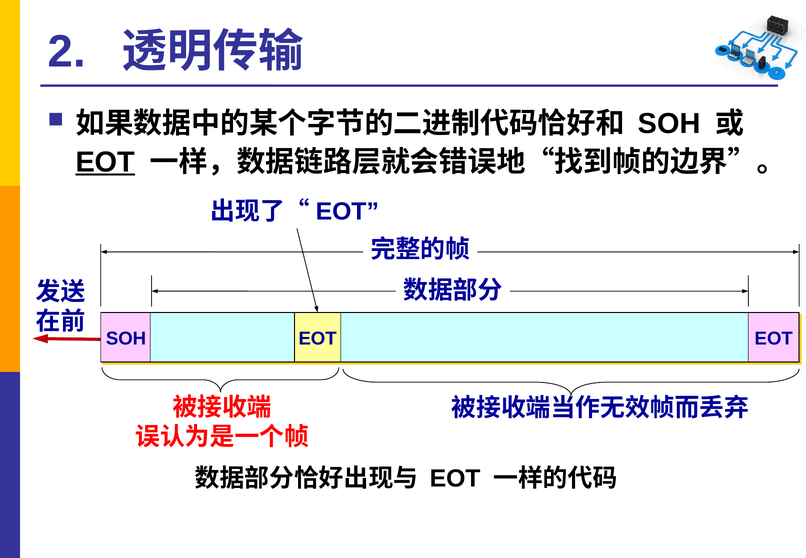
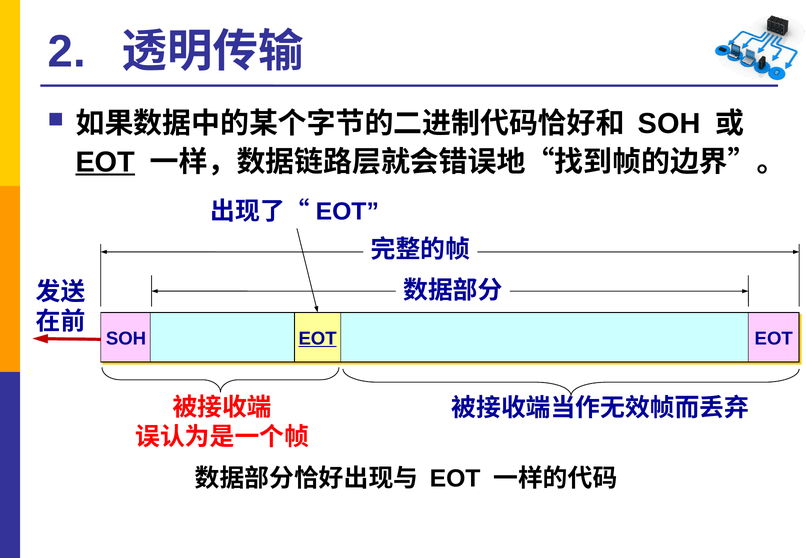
EOT underline: none -> present (318, 339)
